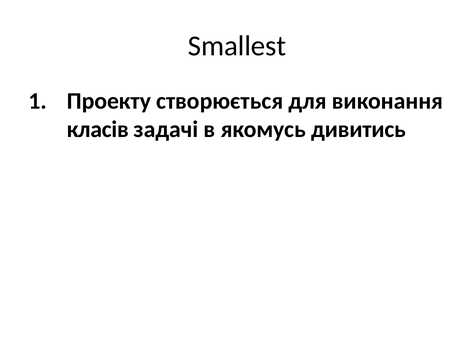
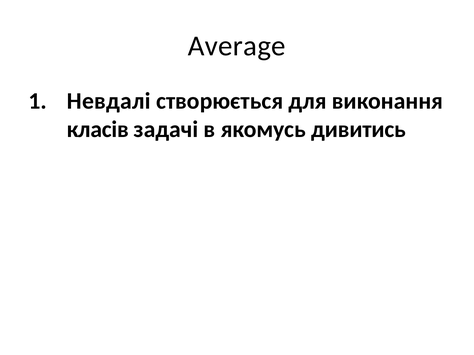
Smallest: Smallest -> Average (237, 46)
Проекту: Проекту -> Невдалі (109, 101)
